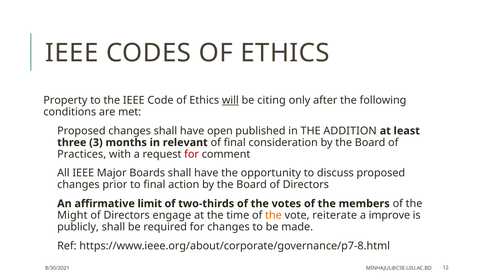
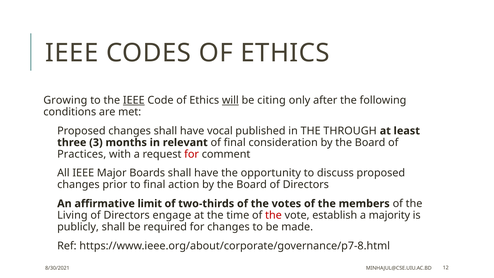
Property: Property -> Growing (65, 100)
IEEE underline: none -> present (134, 100)
open: open -> vocal (220, 131)
ADDITION: ADDITION -> THROUGH (350, 131)
Might: Might -> Living (72, 215)
the colour: orange -> red (273, 215)
reiterate: reiterate -> establish (335, 215)
improve: improve -> majority (389, 215)
